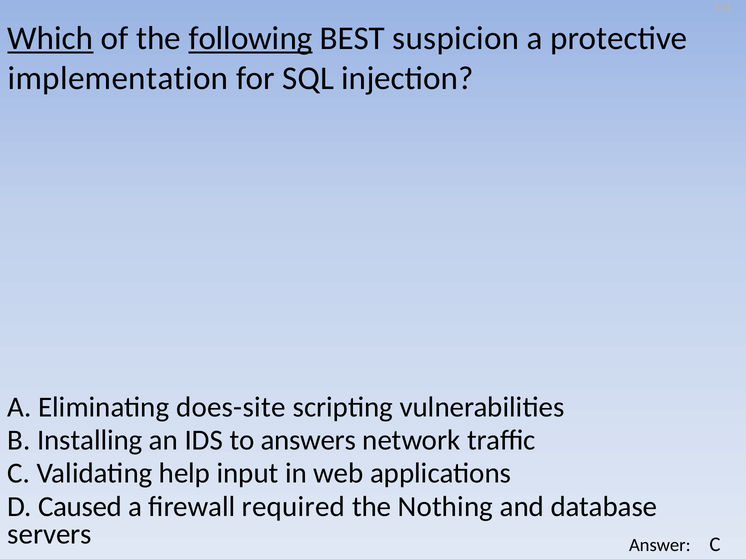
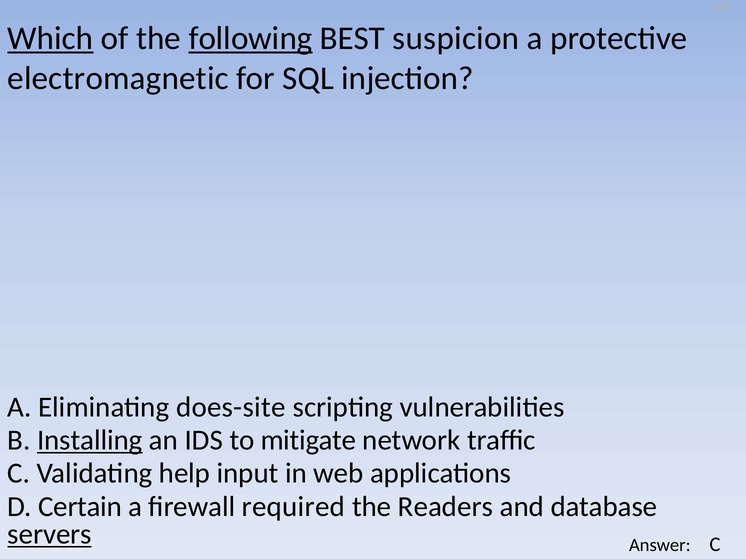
implementation: implementation -> electromagnetic (118, 78)
Installing underline: none -> present (90, 441)
answers: answers -> mitigate (308, 441)
Caused: Caused -> Certain (80, 507)
Nothing: Nothing -> Readers (445, 507)
servers underline: none -> present (50, 535)
